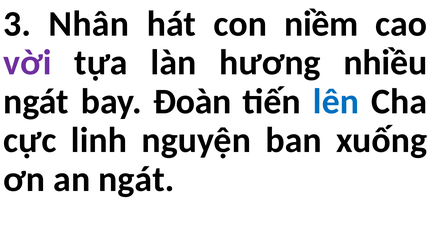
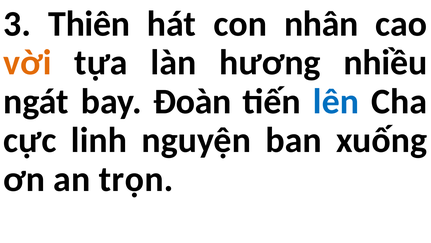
Nhân: Nhân -> Thiên (89, 24)
niềm: niềm -> nhân (321, 24)
vời colour: purple -> orange (27, 63)
an ngát: ngát -> trọn (136, 179)
